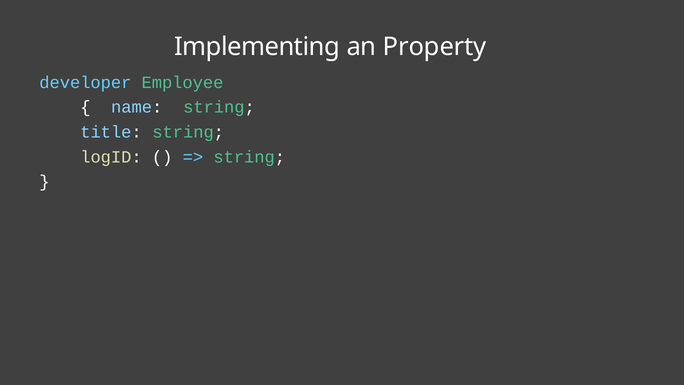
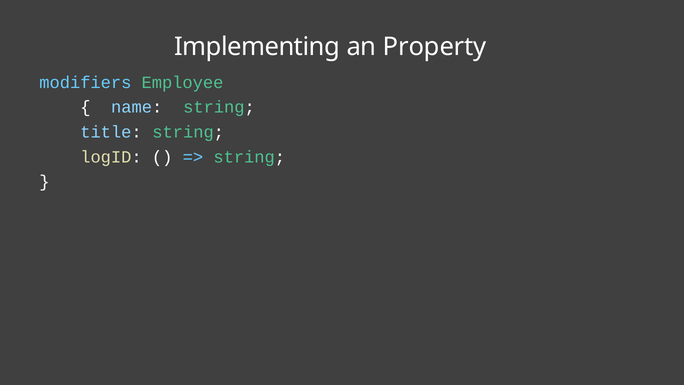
developer: developer -> modifiers (85, 82)
